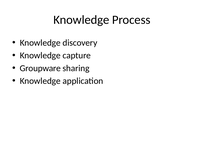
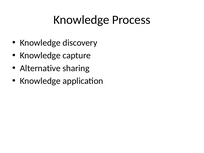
Groupware: Groupware -> Alternative (40, 68)
